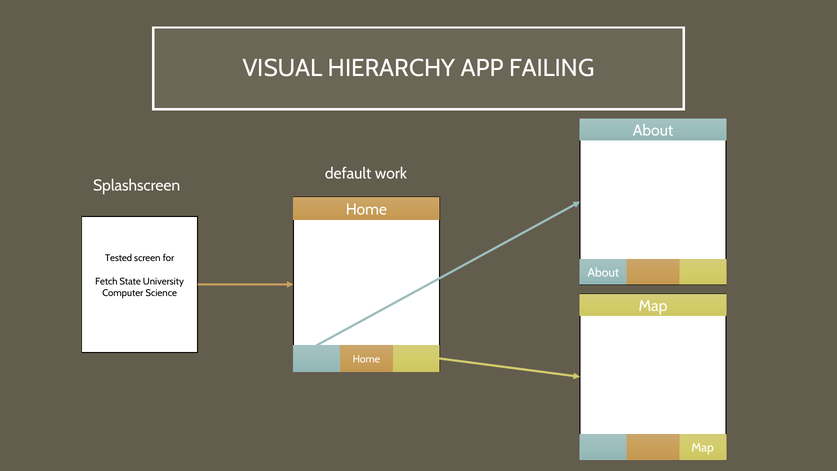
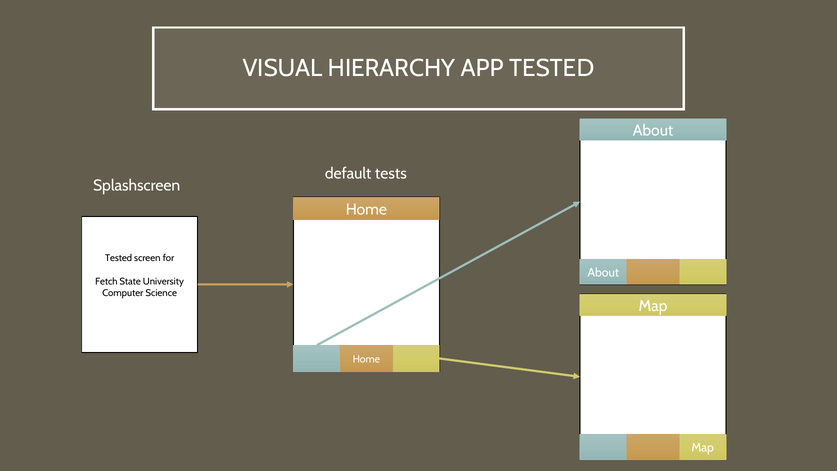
APP FAILING: FAILING -> TESTED (552, 68)
work: work -> tests (391, 173)
